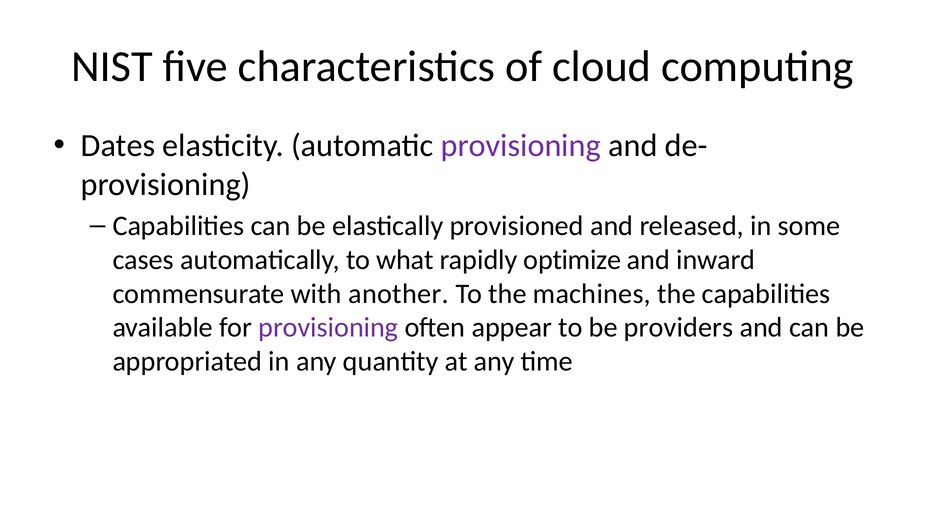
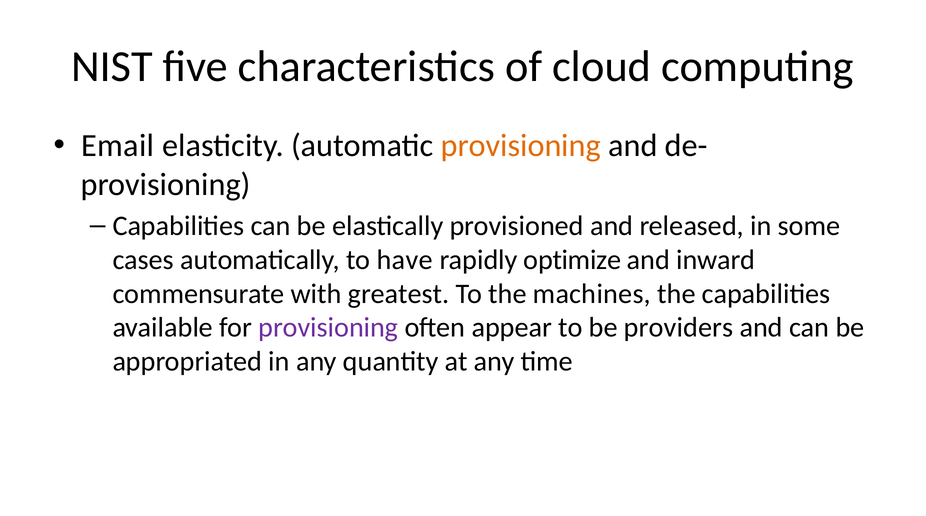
Dates: Dates -> Email (118, 146)
provisioning colour: purple -> orange (521, 146)
what: what -> have (405, 260)
another: another -> greatest (399, 294)
